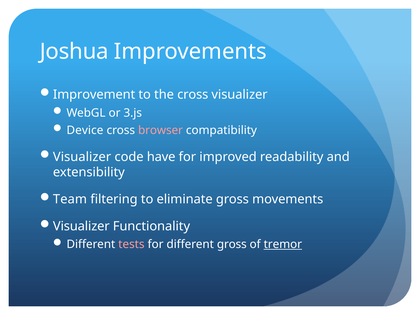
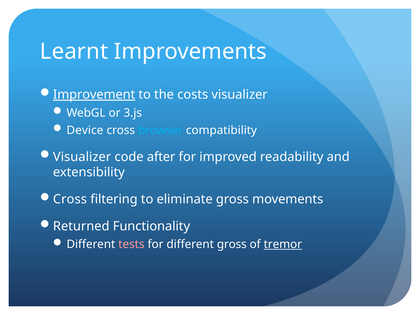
Joshua: Joshua -> Learnt (74, 52)
Improvement underline: none -> present (94, 95)
the cross: cross -> costs (193, 95)
browser colour: pink -> light blue (161, 130)
have: have -> after (161, 157)
Team: Team -> Cross (70, 199)
Visualizer: Visualizer -> Returned (81, 226)
